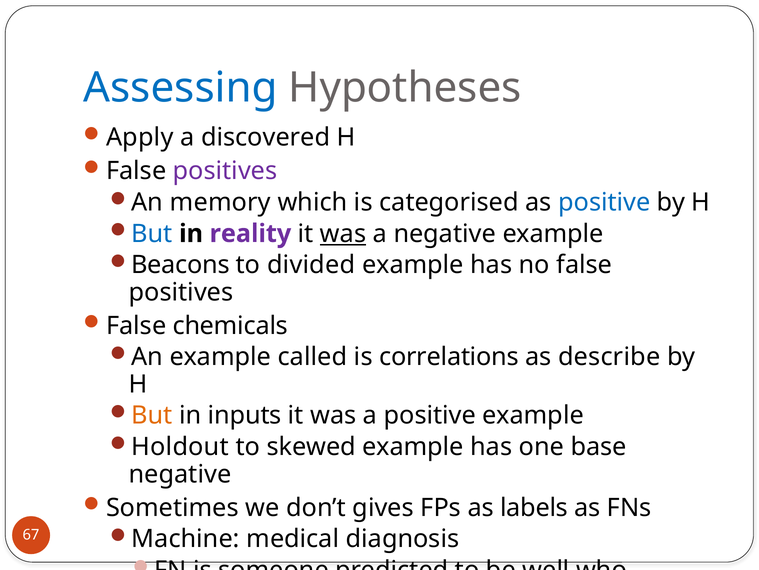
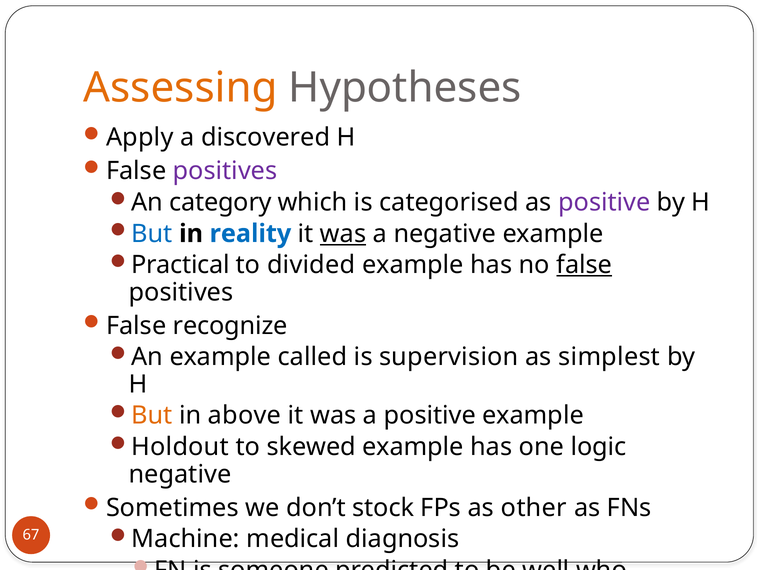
Assessing colour: blue -> orange (180, 88)
memory: memory -> category (220, 202)
positive colour: blue -> purple (604, 202)
reality colour: purple -> blue (250, 233)
Beacons: Beacons -> Practical (180, 265)
false underline: none -> present (584, 265)
chemicals: chemicals -> recognize (230, 325)
correlations: correlations -> supervision (449, 357)
describe: describe -> simplest (609, 357)
inputs: inputs -> above (245, 415)
base: base -> logic (599, 446)
gives: gives -> stock (383, 507)
labels: labels -> other (534, 507)
